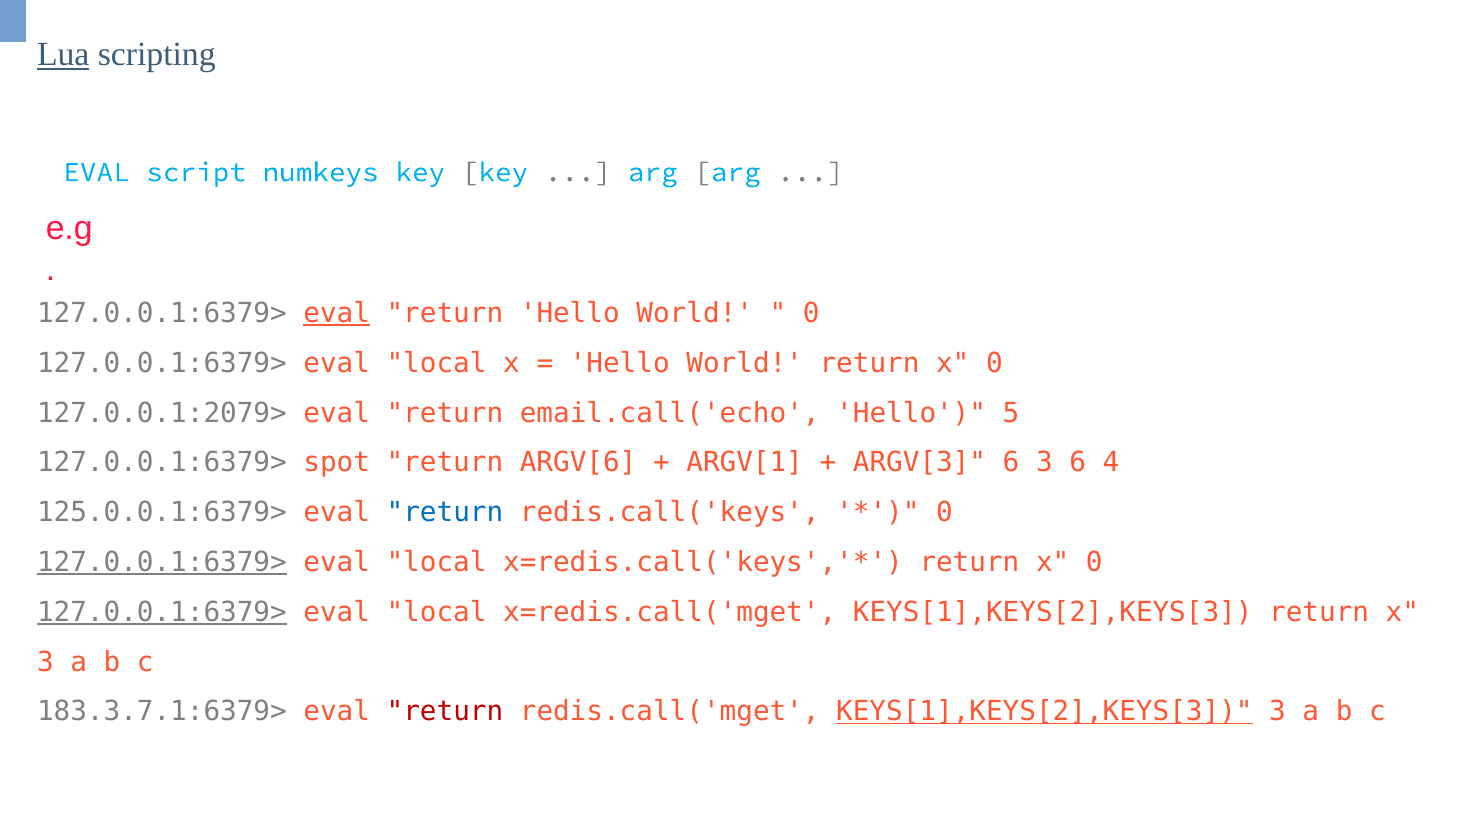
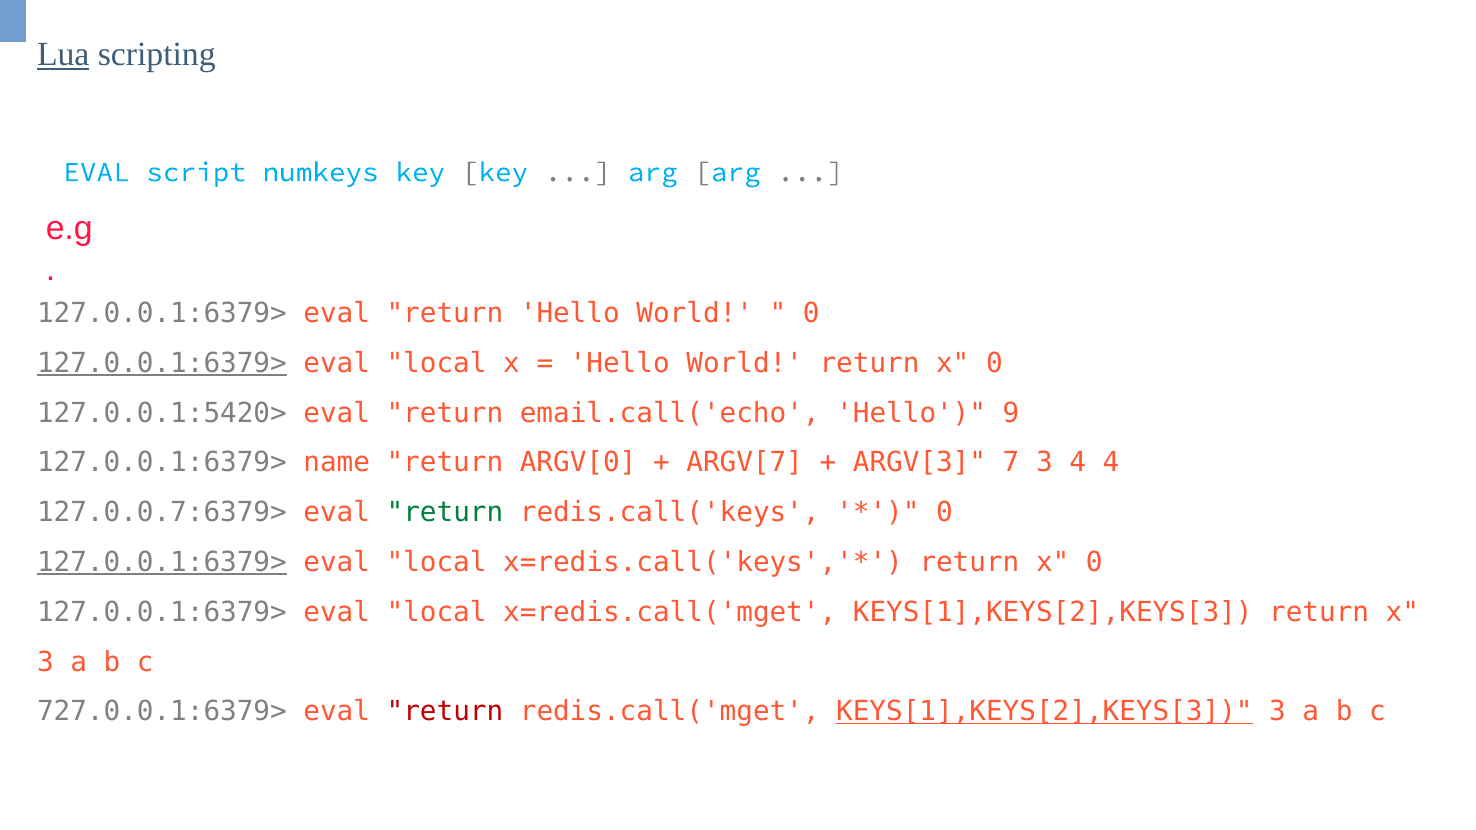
eval underline: present -> none (337, 313)
127.0.0.1:6379> underline: none -> present (162, 363)
127.0.0.1:2079>: 127.0.0.1:2079> -> 127.0.0.1:5420> (162, 413)
5: 5 -> 9 (1011, 413)
spot: spot -> name (337, 463)
ARGV[6: ARGV[6 -> ARGV[0 (578, 463)
ARGV[1: ARGV[1 -> ARGV[7 (745, 463)
ARGV[3 6: 6 -> 7 (1011, 463)
3 6: 6 -> 4 (1078, 463)
125.0.0.1:6379>: 125.0.0.1:6379> -> 127.0.0.7:6379> (162, 513)
return colour: blue -> green (445, 513)
127.0.0.1:6379> underline: present -> none (162, 612)
183.3.7.1:6379>: 183.3.7.1:6379> -> 727.0.0.1:6379> (162, 712)
